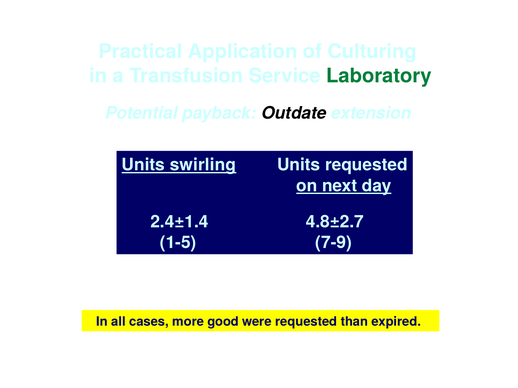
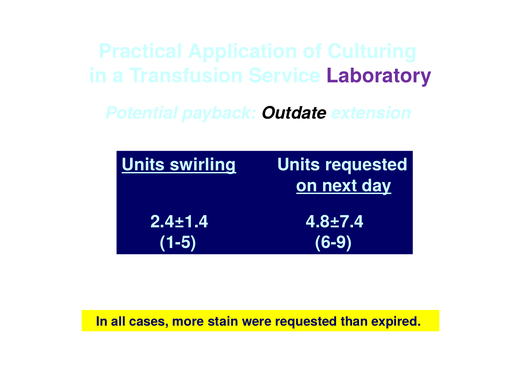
Laboratory colour: green -> purple (379, 76)
4.8±2.7: 4.8±2.7 -> 4.8±7.4 (335, 222)
7-9: 7-9 -> 6-9 (334, 243)
good: good -> stain (223, 322)
